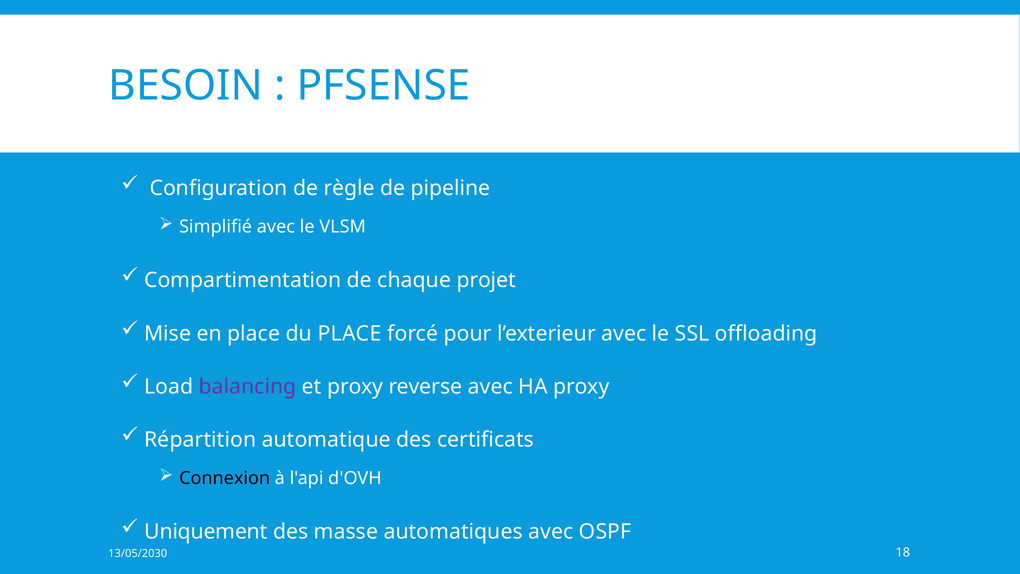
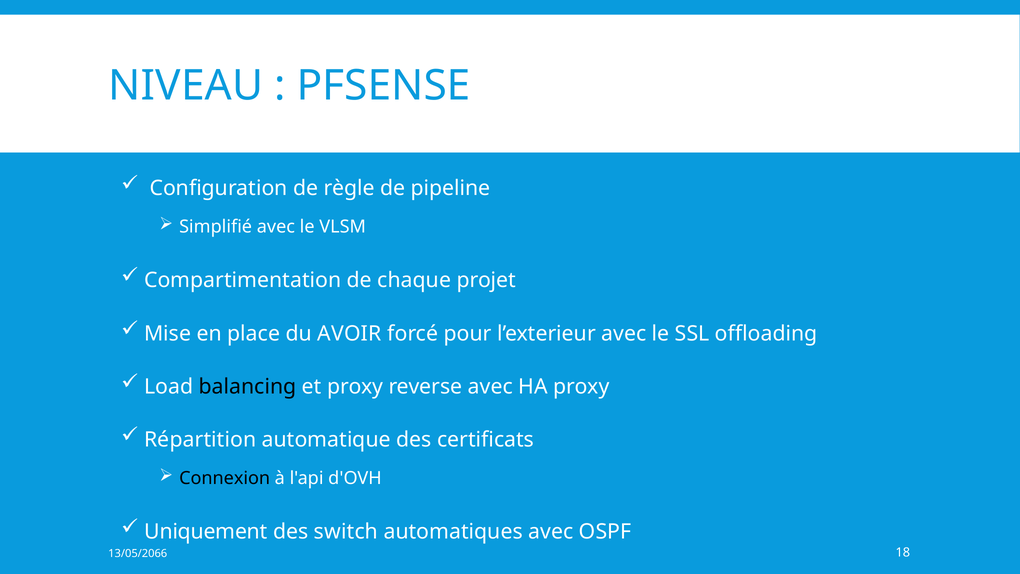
BESOIN: BESOIN -> NIVEAU (186, 86)
du PLACE: PLACE -> AVOIR (350, 333)
balancing colour: purple -> black (248, 387)
masse: masse -> switch (346, 532)
13/05/2030: 13/05/2030 -> 13/05/2066 (138, 553)
